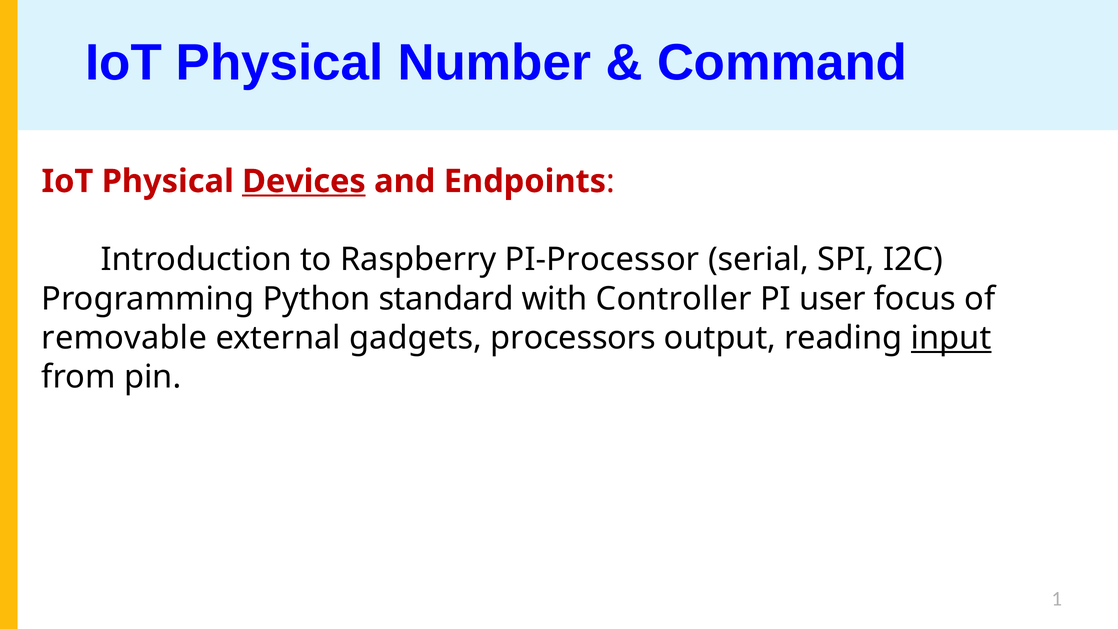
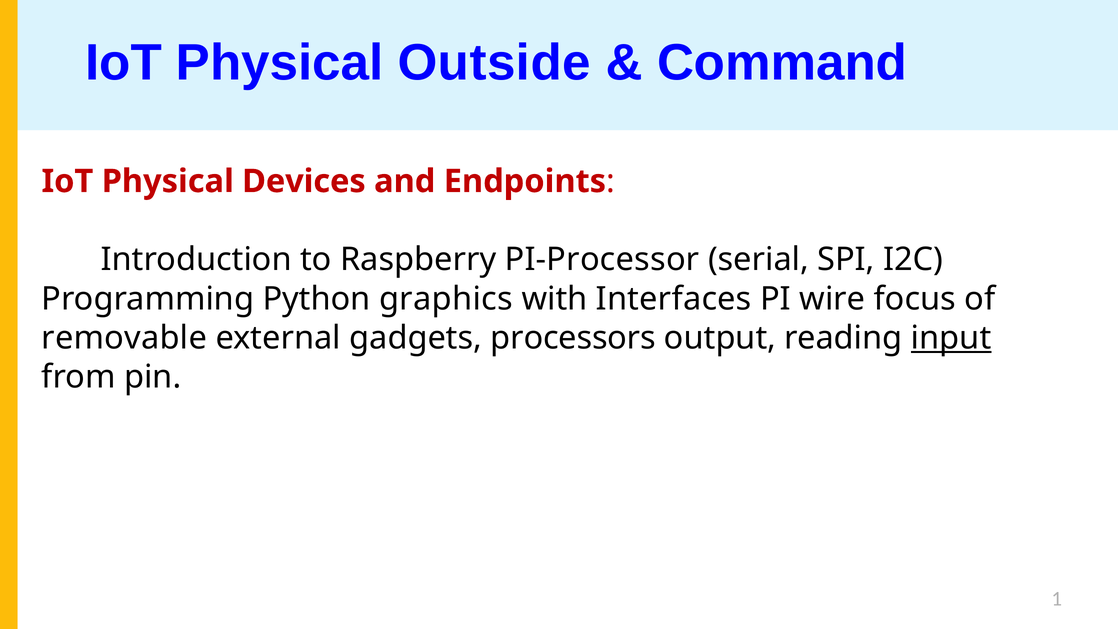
Number: Number -> Outside (494, 63)
Devices underline: present -> none (304, 181)
standard: standard -> graphics (446, 299)
Controller: Controller -> Interfaces (674, 299)
user: user -> wire (832, 299)
